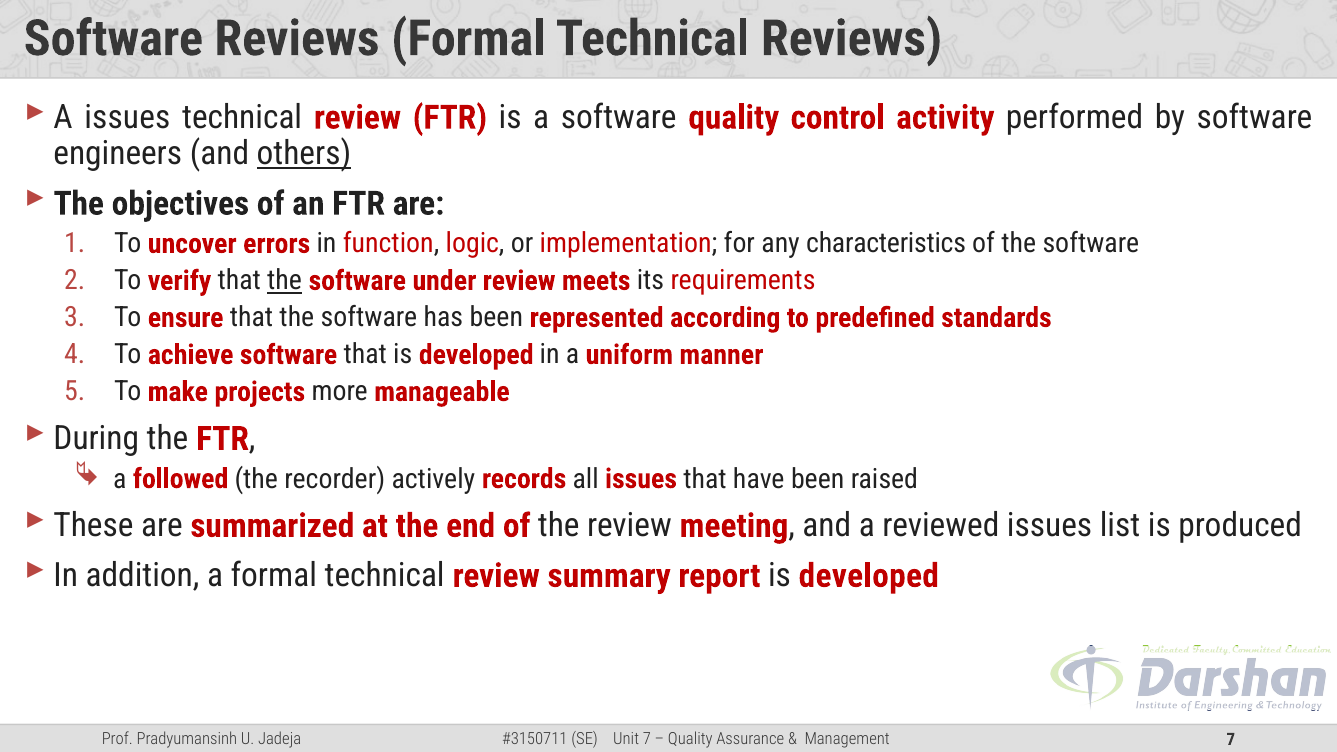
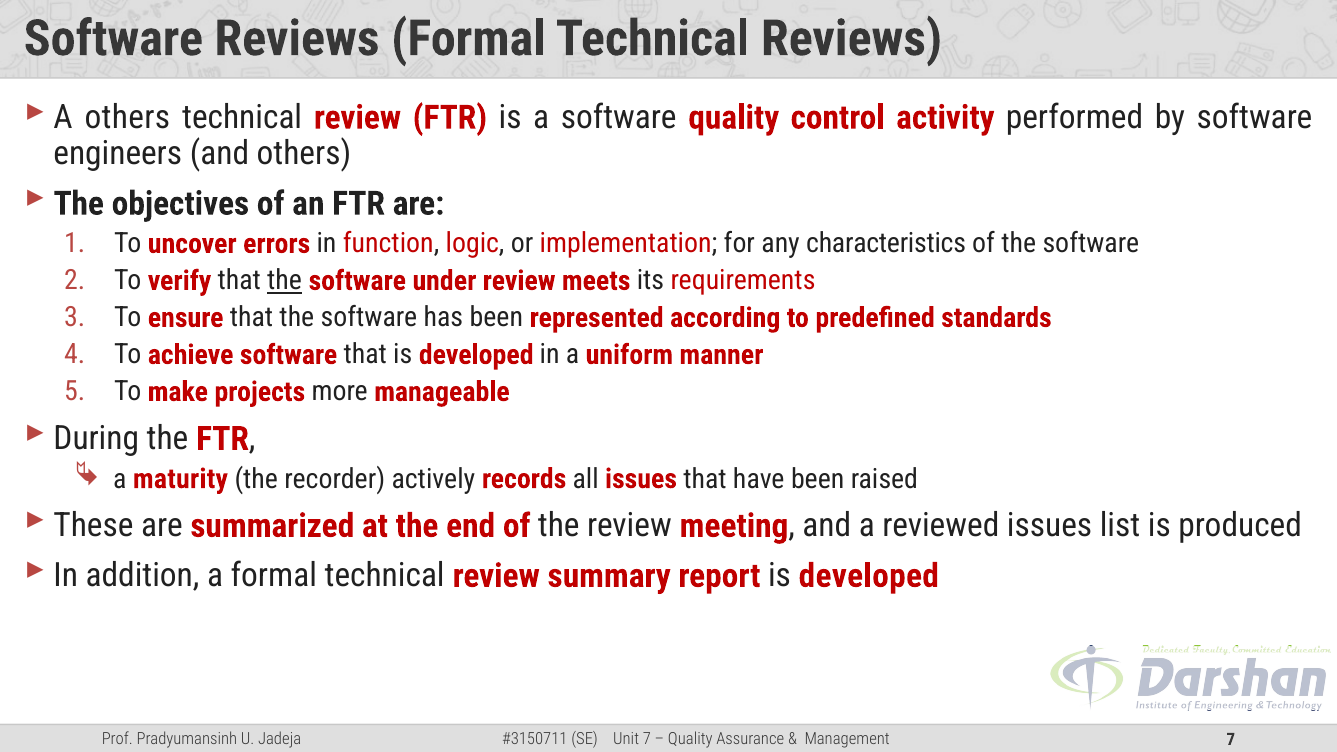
A issues: issues -> others (127, 118)
others underline: present -> none (304, 154)
followed: followed -> maturity (180, 479)
